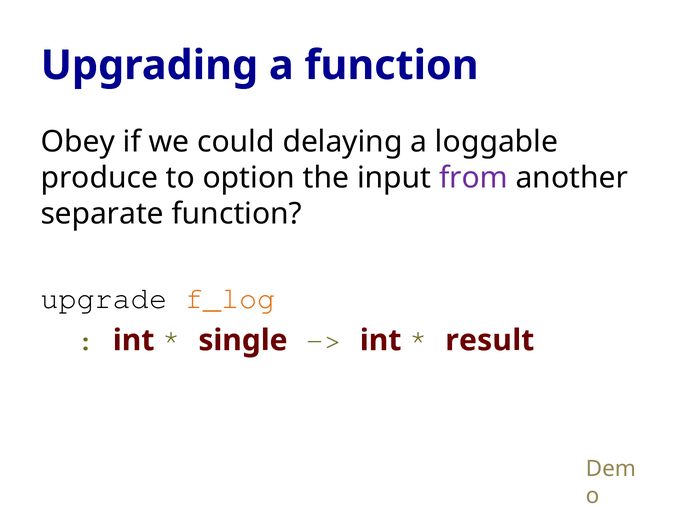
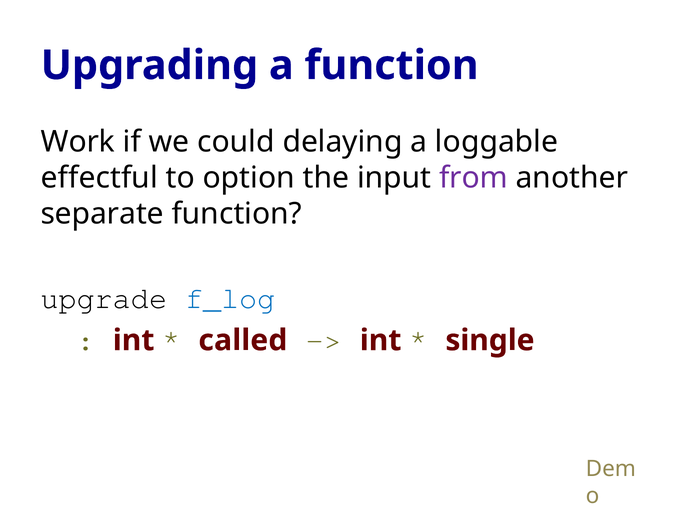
Obey: Obey -> Work (78, 142)
produce: produce -> effectful (99, 178)
f_log colour: orange -> blue (230, 299)
single: single -> called (243, 341)
result: result -> single (490, 341)
